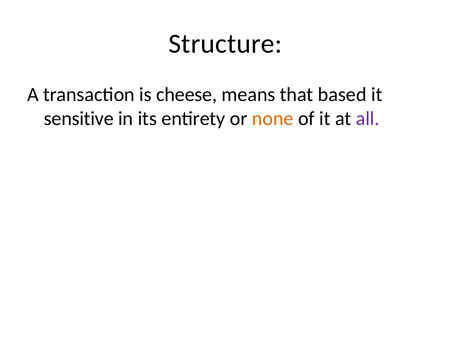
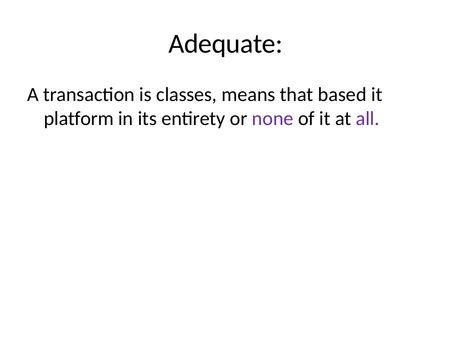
Structure: Structure -> Adequate (226, 44)
cheese: cheese -> classes (187, 95)
sensitive: sensitive -> platform (79, 119)
none colour: orange -> purple (273, 119)
